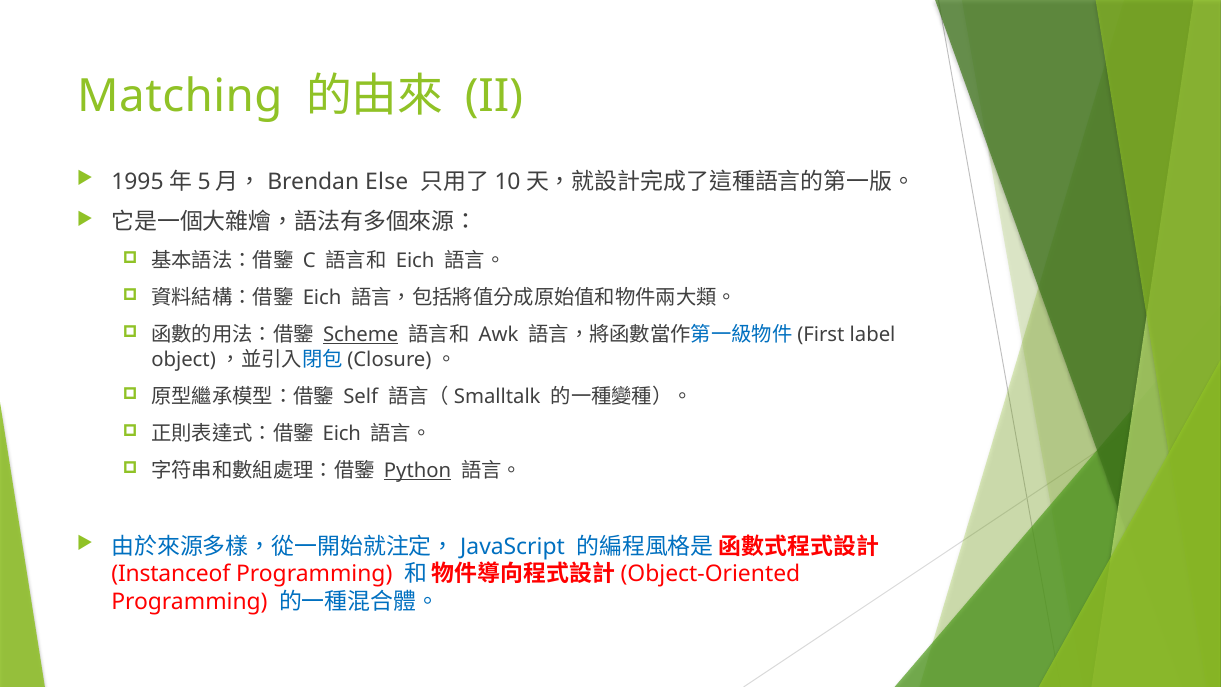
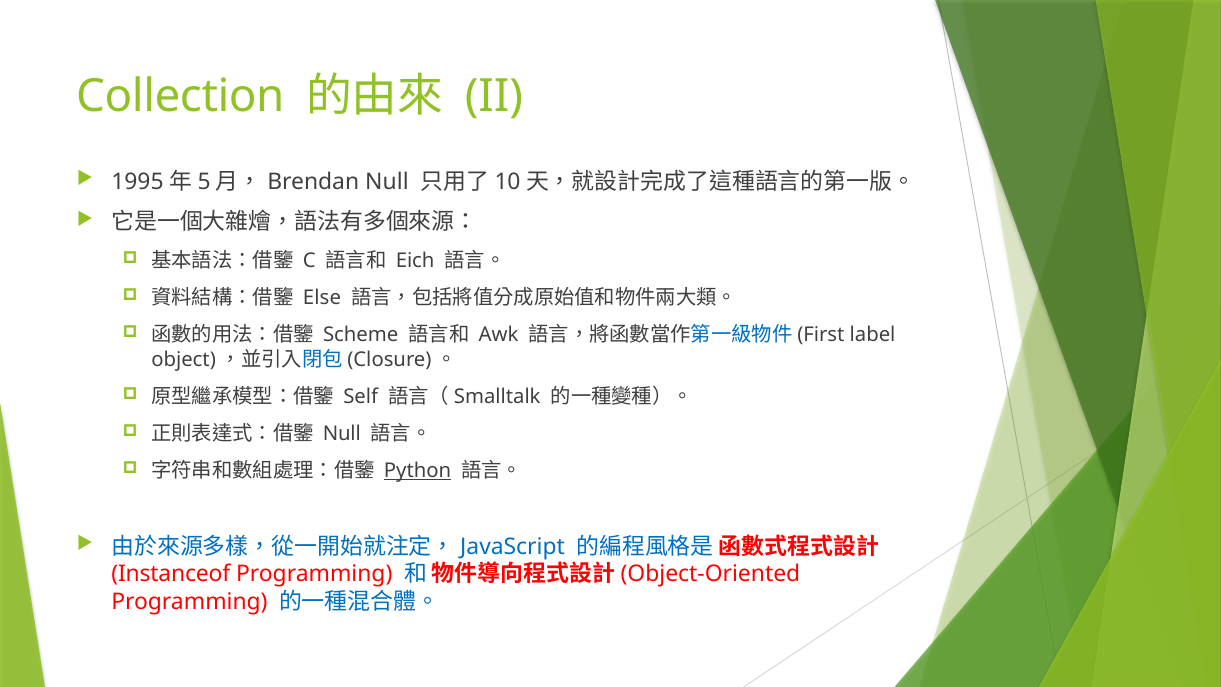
Matching: Matching -> Collection (180, 96)
Else: Else -> Null (387, 182)
Eich: Eich -> Else (322, 298)
Scheme underline: present -> none (361, 335)
Eich: Eich -> Null (342, 434)
